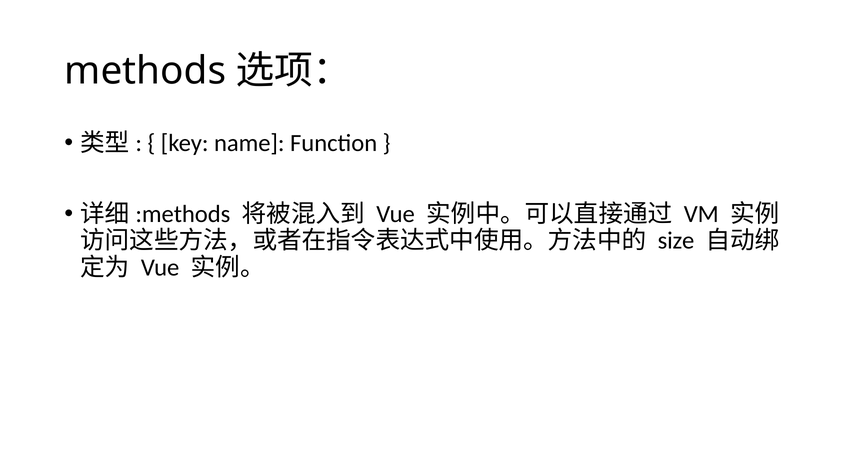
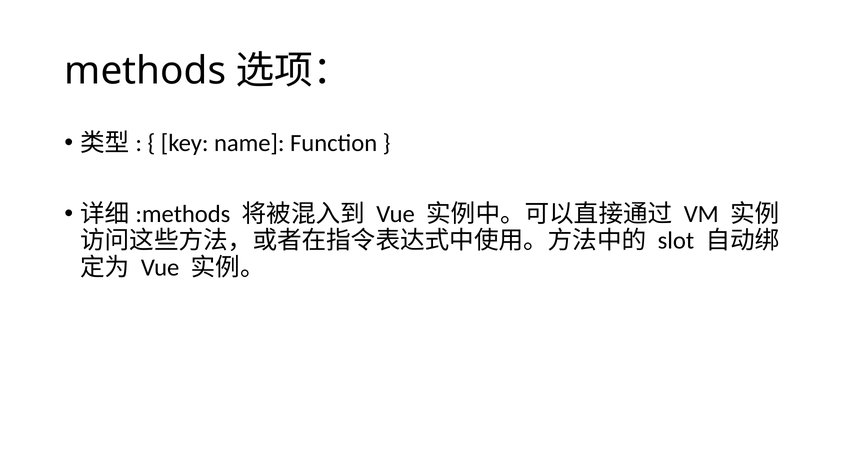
size: size -> slot (676, 240)
